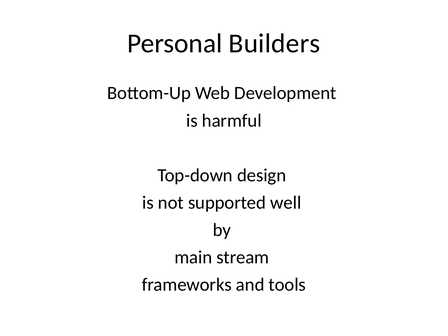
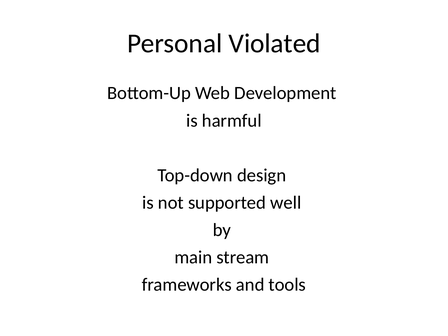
Builders: Builders -> Violated (275, 43)
